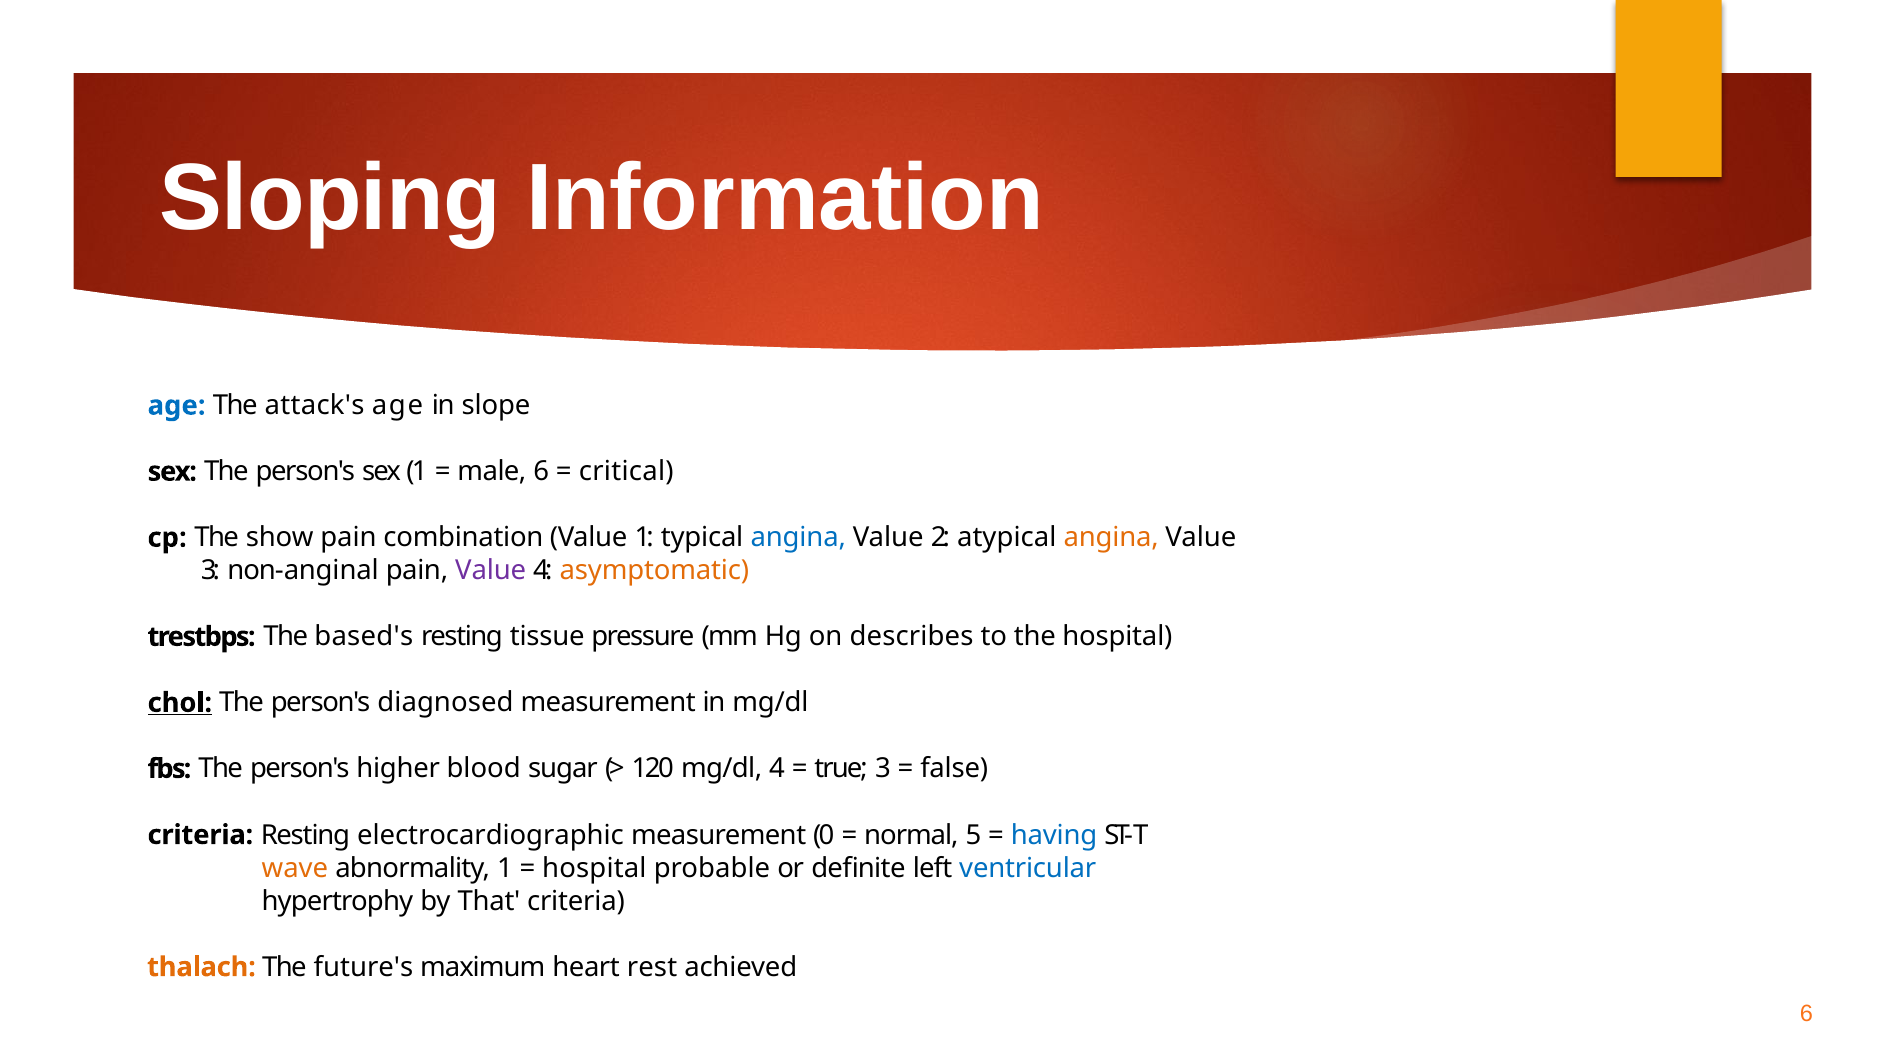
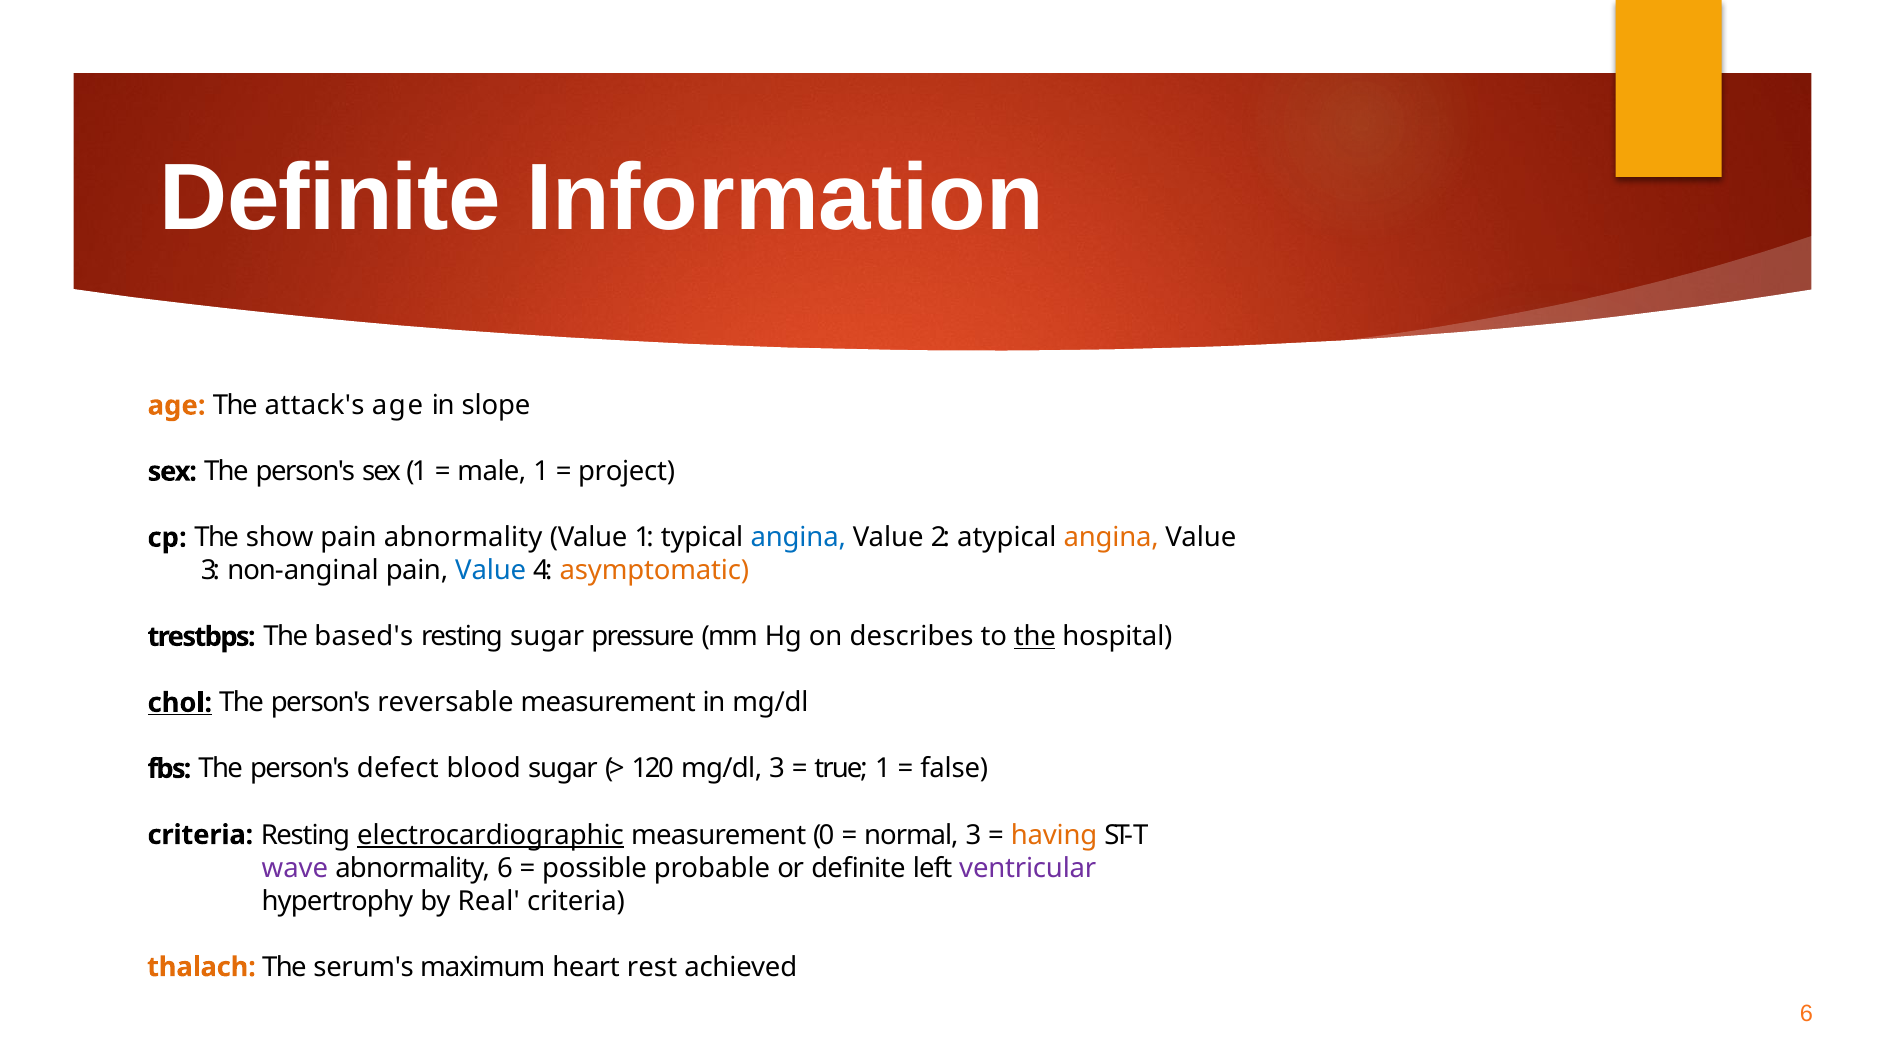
Sloping: Sloping -> Definite (330, 198)
age colour: blue -> orange (177, 405)
male 6: 6 -> 1 (541, 472)
critical: critical -> project (627, 472)
pain combination: combination -> abnormality (463, 538)
Value colour: purple -> blue (491, 571)
resting tissue: tissue -> sugar (547, 637)
the underline: none -> present (1035, 637)
diagnosed: diagnosed -> reversable (445, 703)
higher: higher -> defect (398, 769)
mg/dl 4: 4 -> 3 (777, 769)
true 3: 3 -> 1 (883, 769)
electrocardiographic underline: none -> present (490, 835)
normal 5: 5 -> 3 (974, 835)
having colour: blue -> orange (1054, 835)
wave colour: orange -> purple (295, 868)
abnormality 1: 1 -> 6 (505, 868)
hospital: hospital -> possible (595, 868)
ventricular colour: blue -> purple (1028, 868)
That: That -> Real (489, 901)
future's: future's -> serum's (364, 967)
